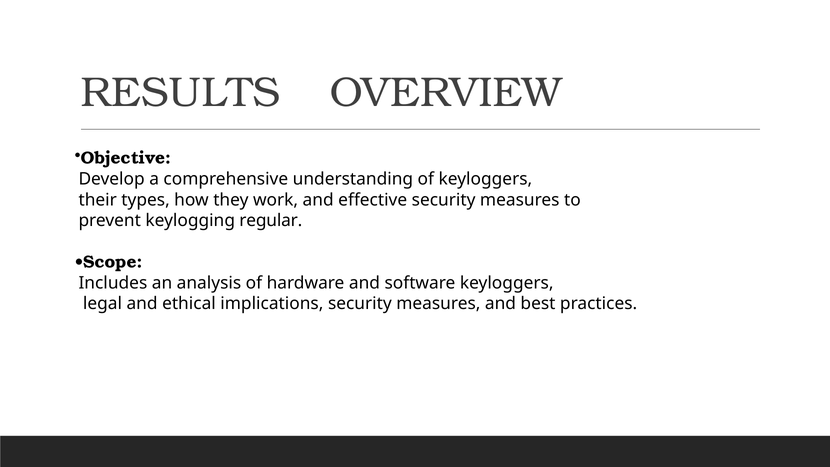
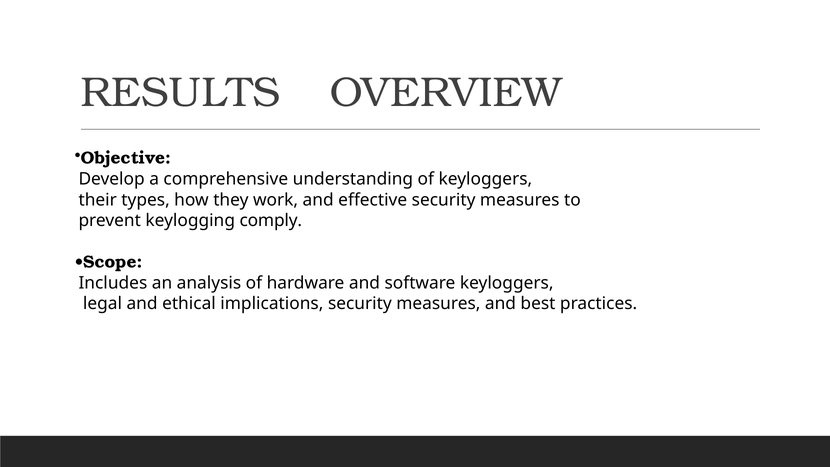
regular: regular -> comply (271, 220)
